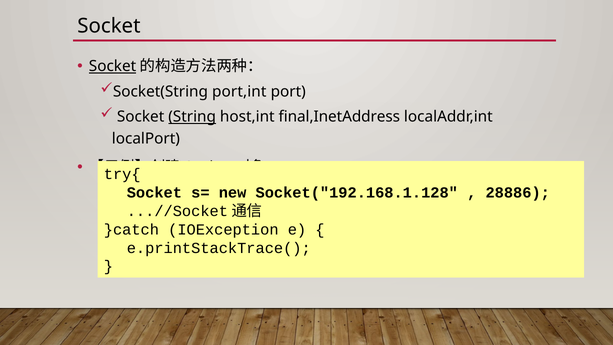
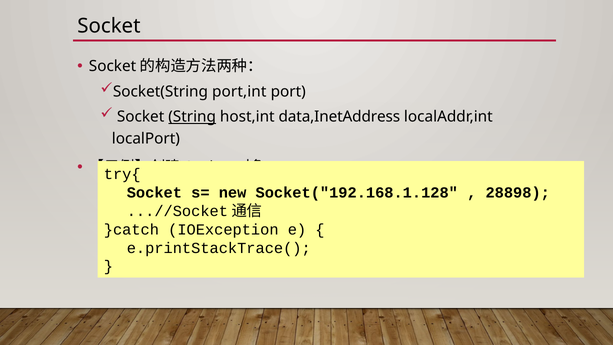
Socket underline: present -> none (113, 66)
final,InetAddress: final,InetAddress -> data,InetAddress (339, 117)
28886: 28886 -> 28898 (518, 193)
